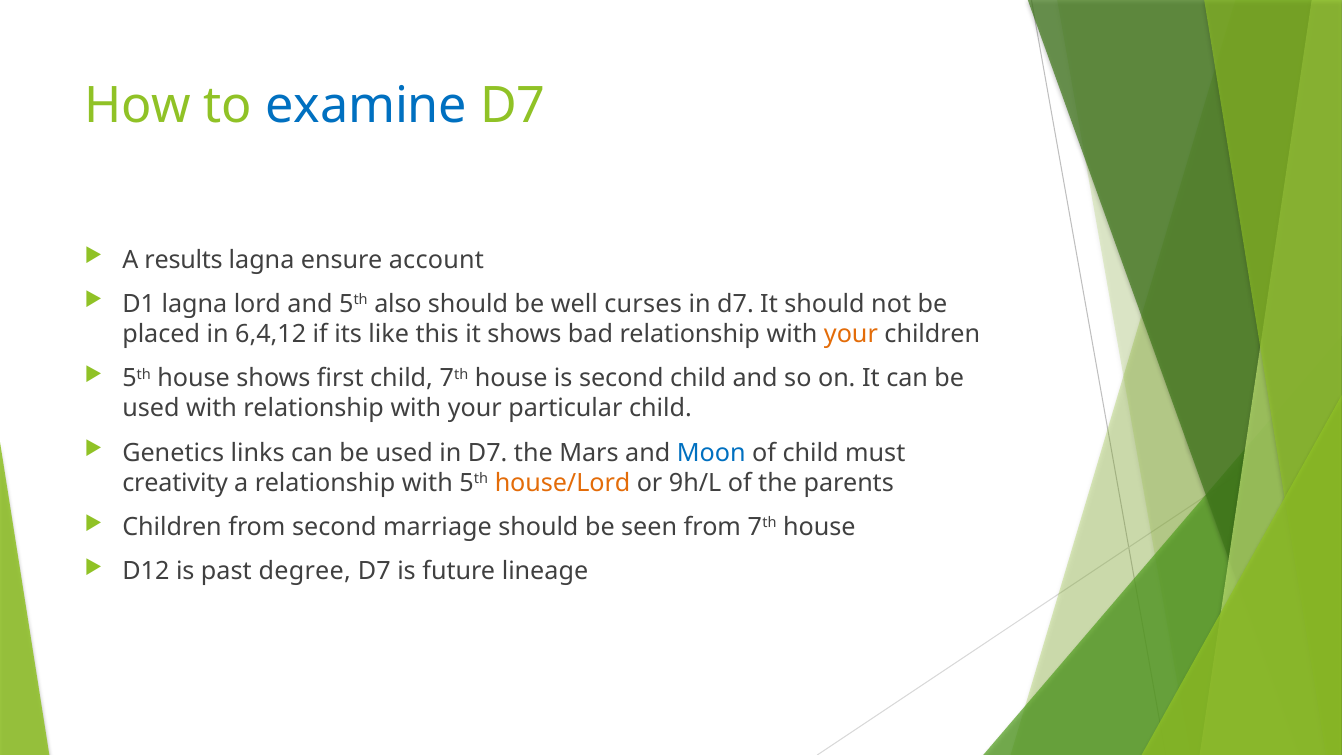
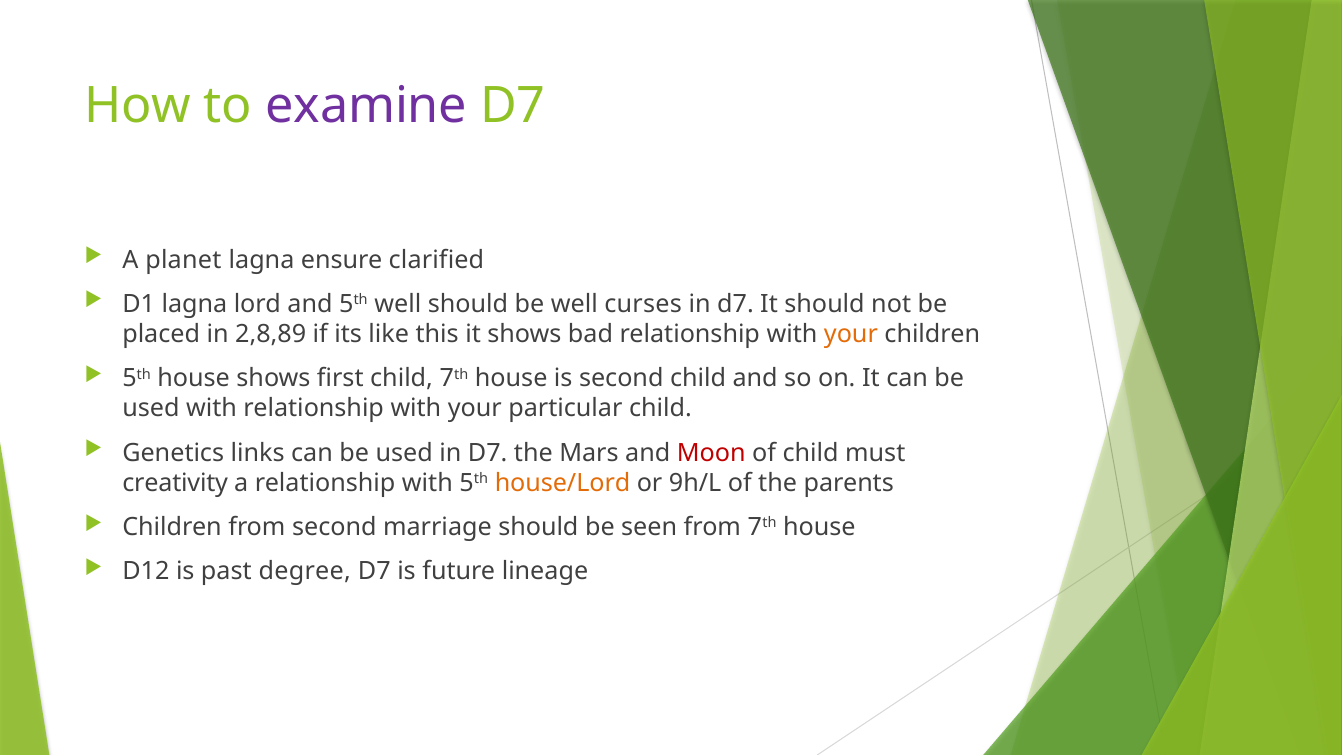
examine colour: blue -> purple (366, 106)
results: results -> planet (183, 260)
account: account -> clarified (436, 260)
5th also: also -> well (398, 304)
6,4,12: 6,4,12 -> 2,8,89 (271, 334)
Moon colour: blue -> red (711, 453)
